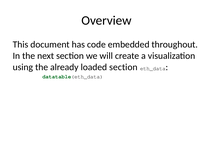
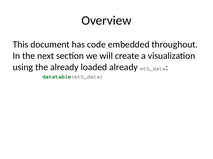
loaded section: section -> already (124, 67)
